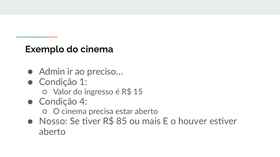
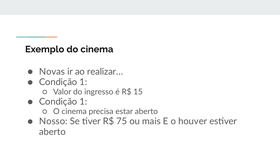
Admin: Admin -> Novas (52, 72)
preciso…: preciso… -> realizar… (105, 72)
4: 4 -> 1 (83, 102)
85: 85 -> 75 (122, 122)
